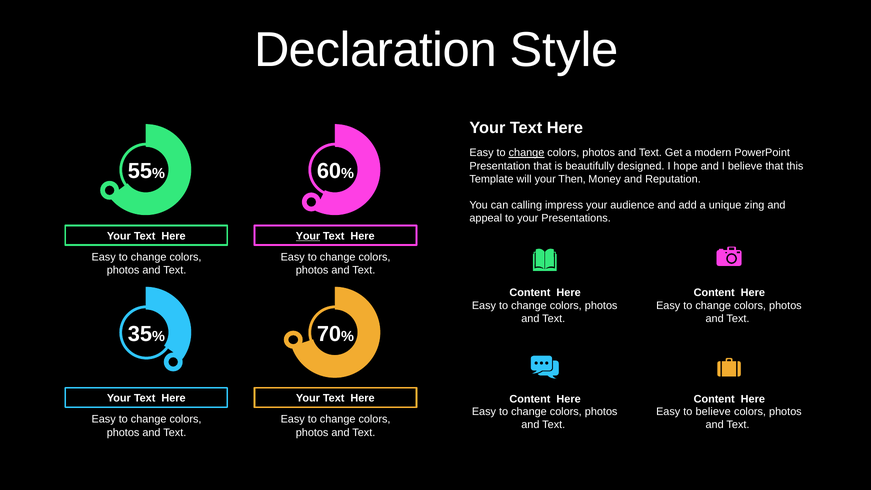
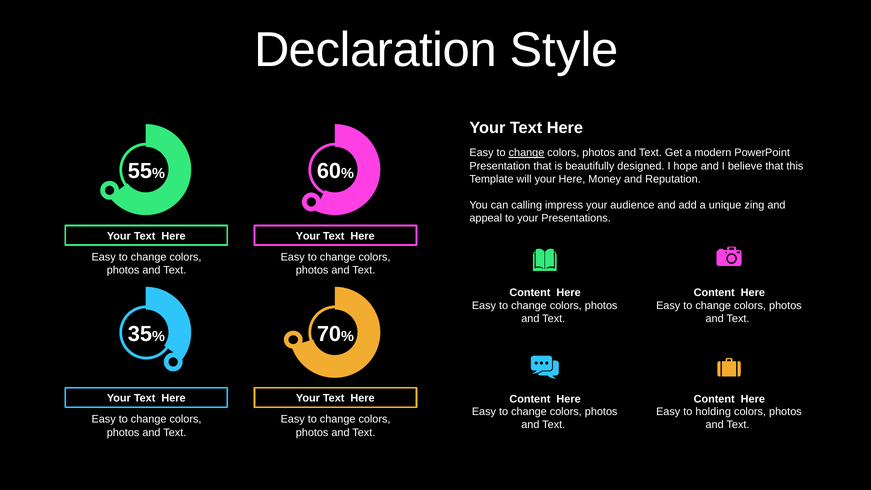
your Then: Then -> Here (572, 179)
Your underline: present -> none (308, 236)
to believe: believe -> holding (713, 412)
